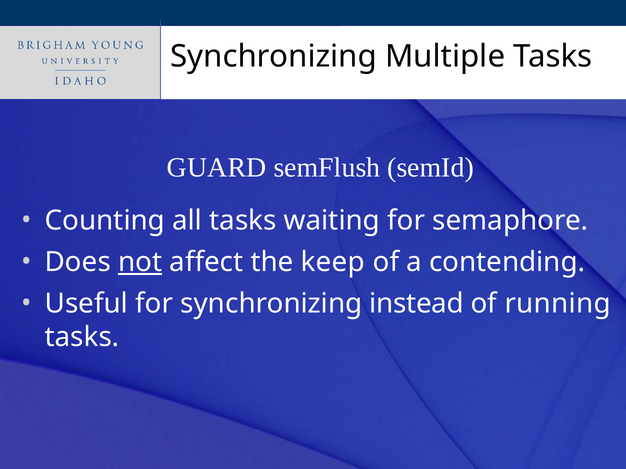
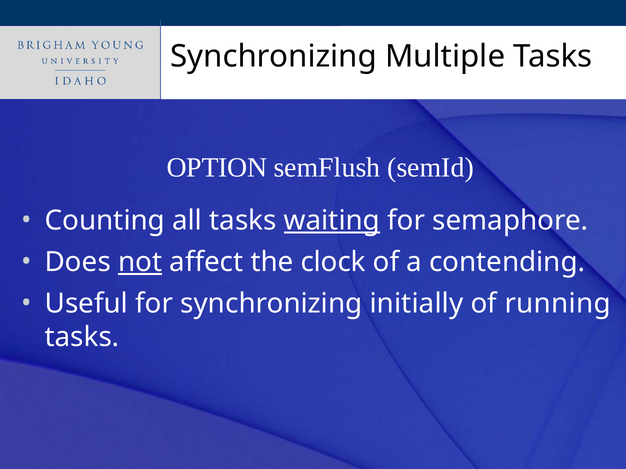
GUARD: GUARD -> OPTION (217, 168)
waiting underline: none -> present (332, 221)
keep: keep -> clock (333, 262)
instead: instead -> initially (416, 304)
